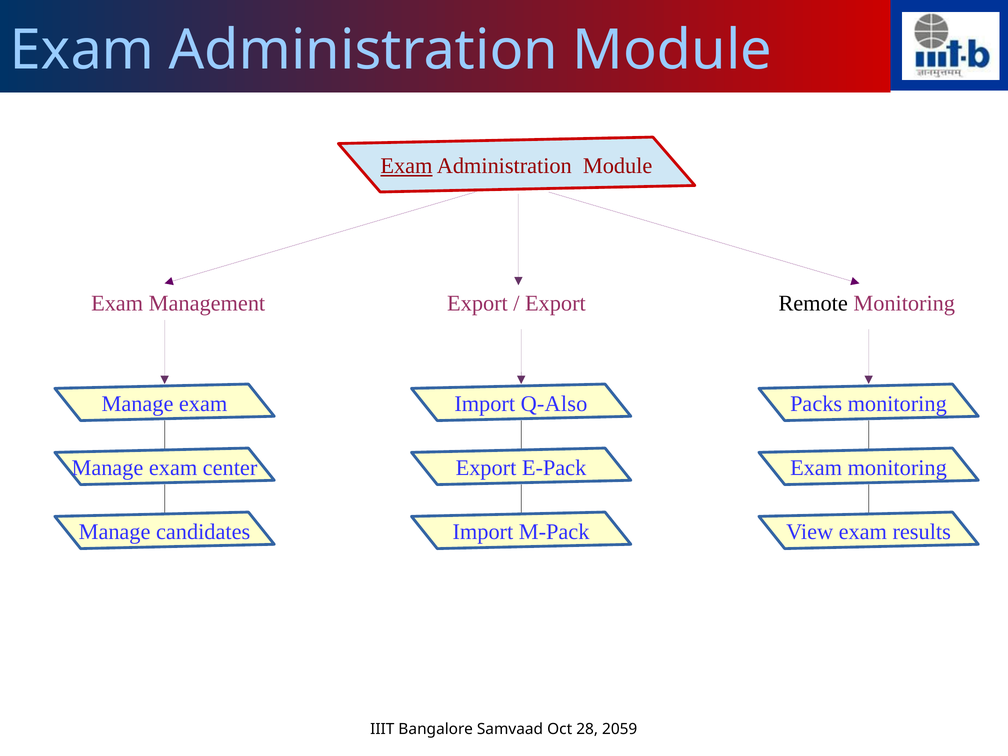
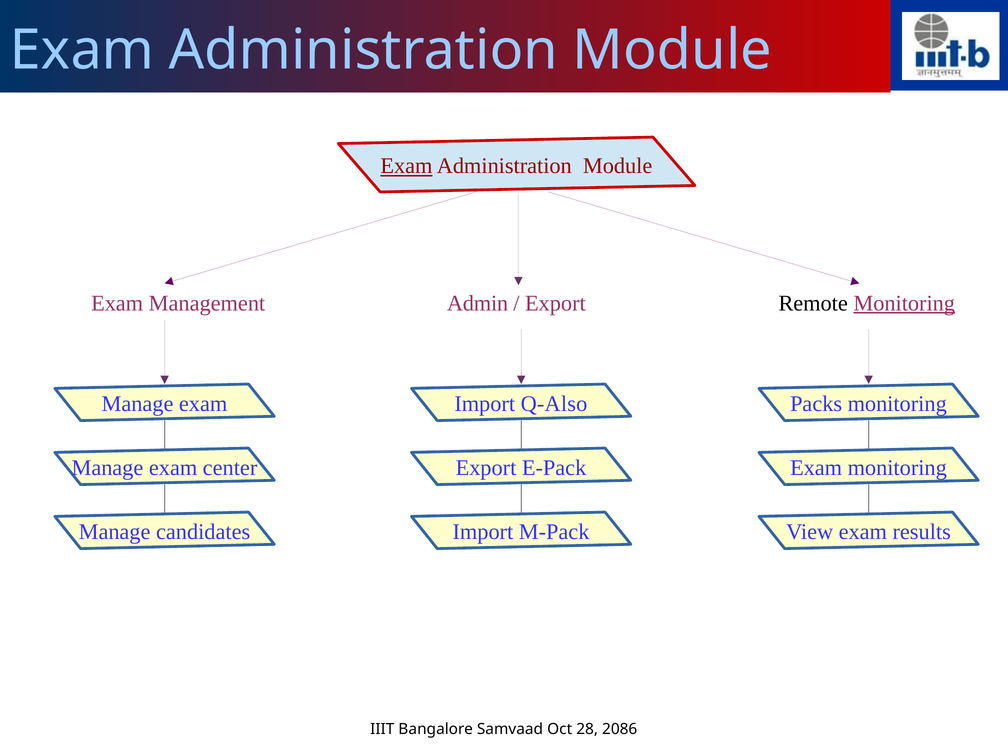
Export: Export -> Admin (478, 303)
Monitoring underline: none -> present (904, 303)
2059: 2059 -> 2086 (620, 729)
